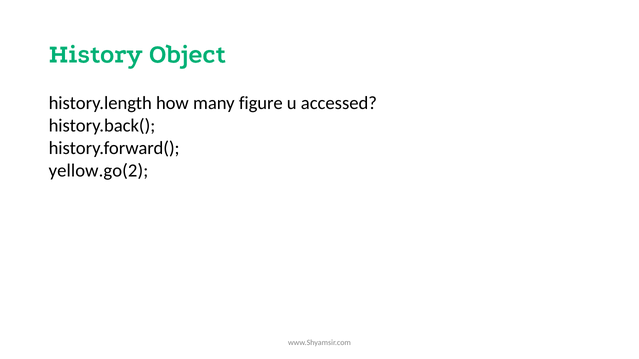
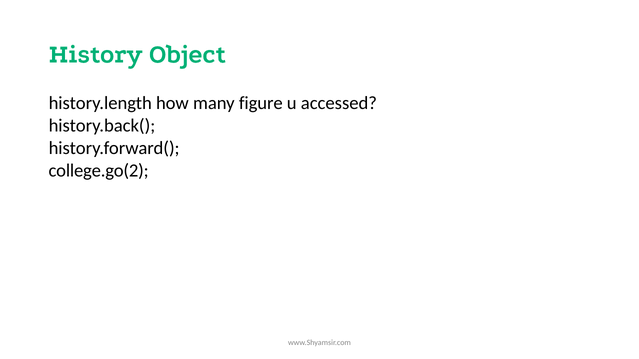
yellow.go(2: yellow.go(2 -> college.go(2 (99, 171)
